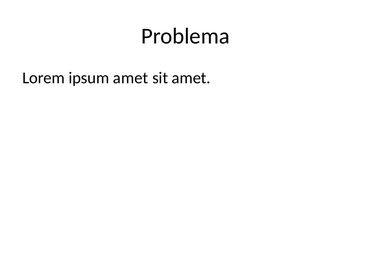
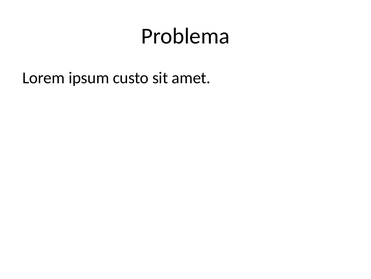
ipsum amet: amet -> custo (131, 78)
